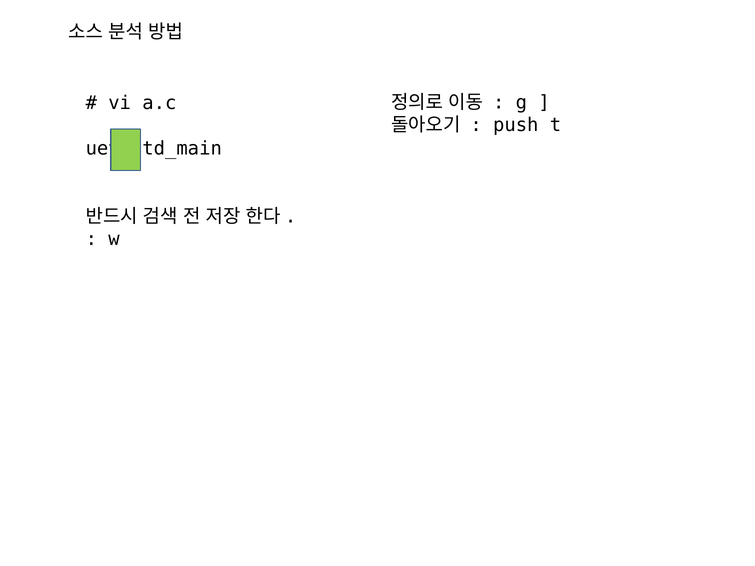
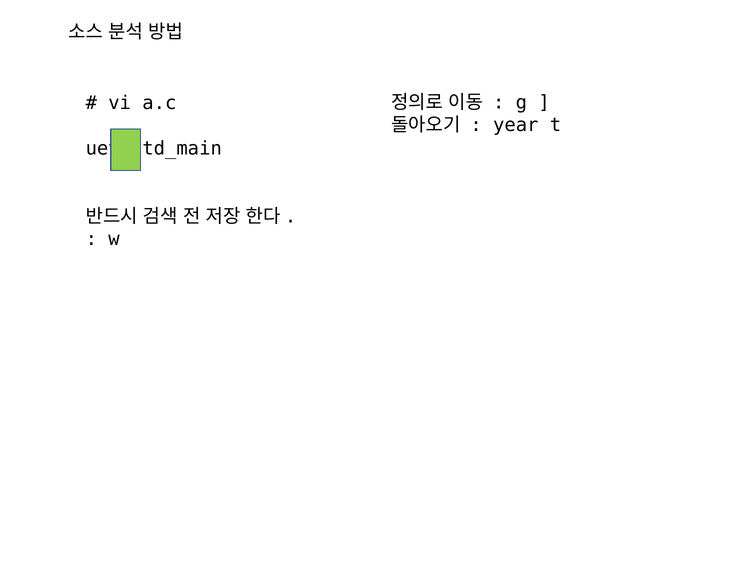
push: push -> year (516, 125)
